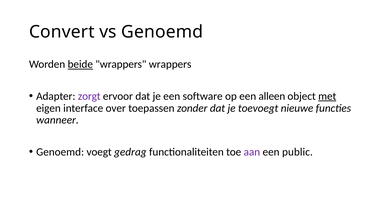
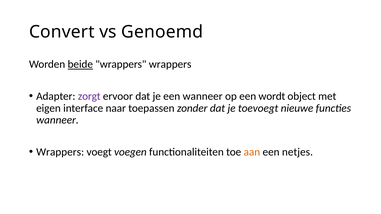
een software: software -> wanneer (203, 96)
alleen: alleen -> wordt (272, 96)
met underline: present -> none (327, 96)
over: over -> naar (116, 108)
Genoemd: Genoemd -> Wrappers (60, 152)
gedrag: gedrag -> voegen (130, 152)
aan colour: purple -> orange (252, 152)
public: public -> netjes (297, 152)
